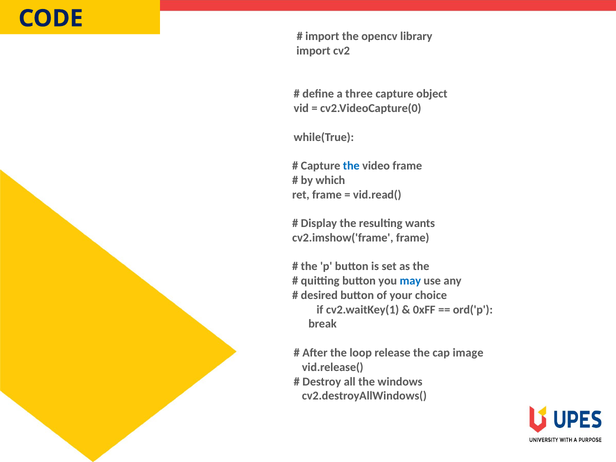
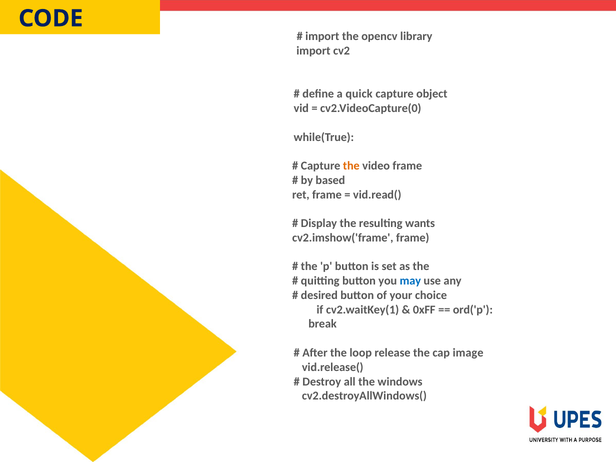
three: three -> quick (359, 94)
the colour: blue -> orange (351, 166)
which: which -> based (330, 180)
